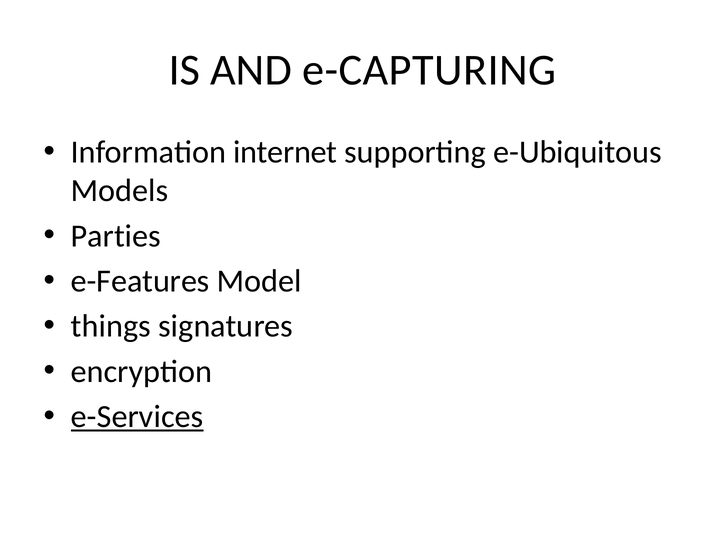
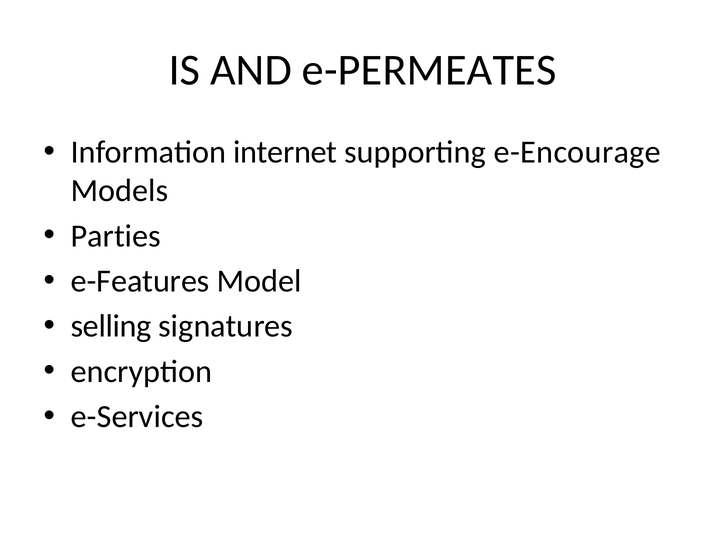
e-CAPTURING: e-CAPTURING -> e-PERMEATES (429, 70)
e-Ubiquitous: e-Ubiquitous -> e-Encourage (577, 152)
things: things -> selling (111, 327)
e-Services underline: present -> none (137, 417)
